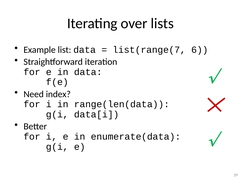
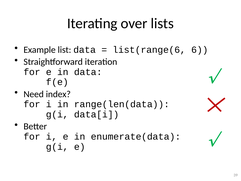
list(range(7: list(range(7 -> list(range(6 (149, 50)
